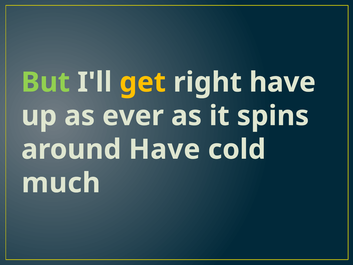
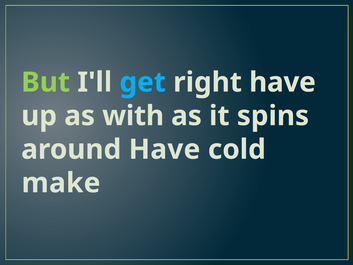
get colour: yellow -> light blue (143, 82)
ever: ever -> with (133, 116)
much: much -> make (61, 183)
